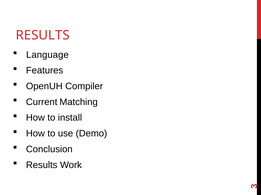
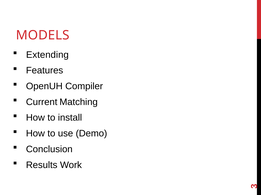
RESULTS: RESULTS -> MODELS (43, 35)
Language: Language -> Extending (47, 55)
